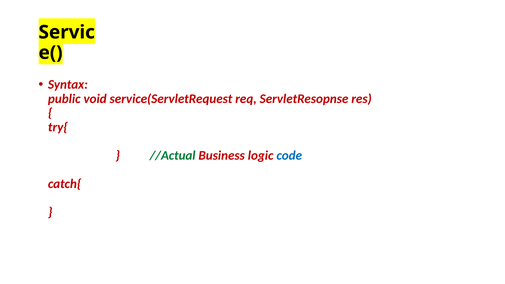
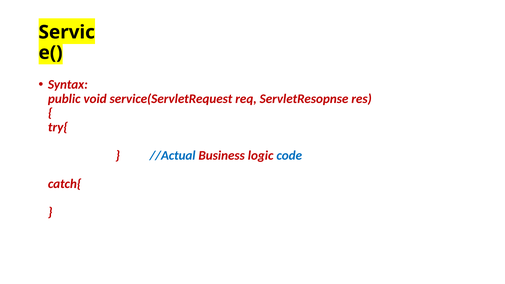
//Actual colour: green -> blue (173, 156)
